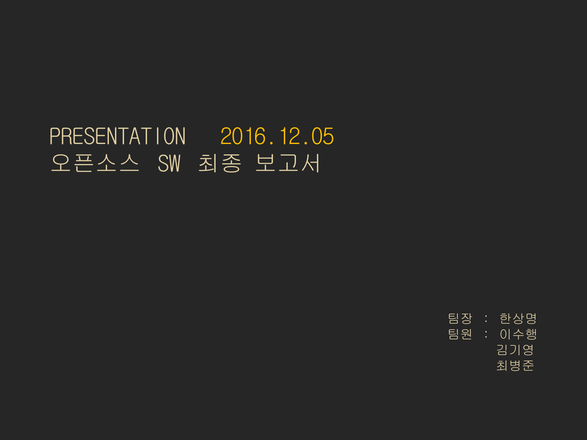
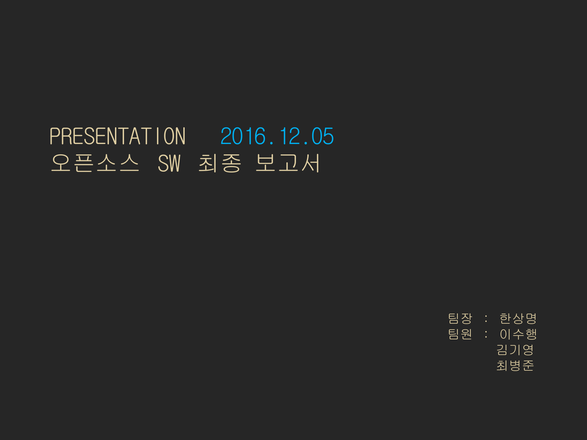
2016.12.05 colour: yellow -> light blue (277, 137)
